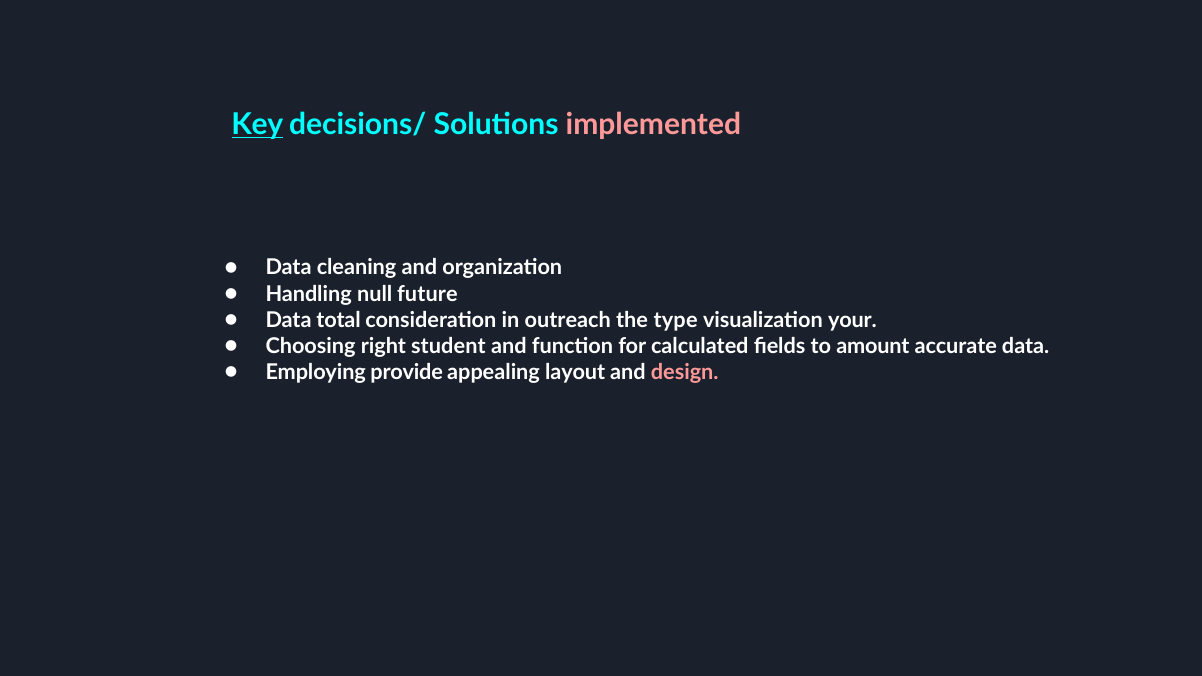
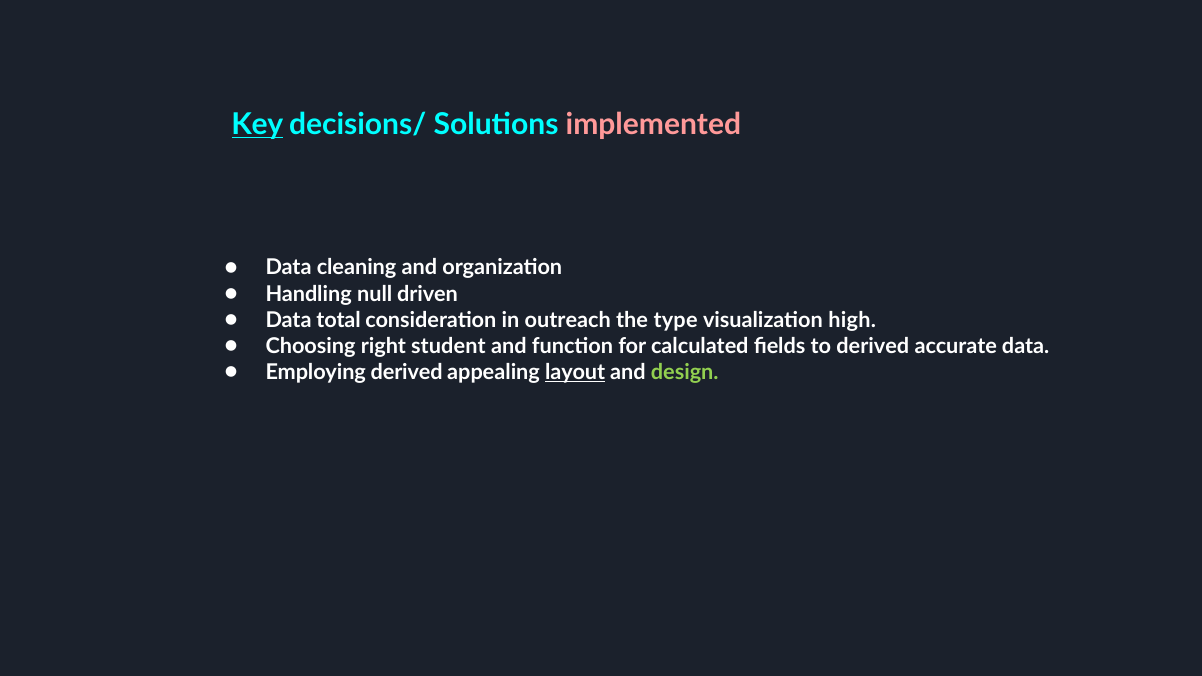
future: future -> driven (427, 294)
your: your -> high (852, 320)
to amount: amount -> derived (873, 346)
Employing provide: provide -> derived (407, 372)
layout underline: none -> present (575, 372)
design colour: pink -> light green (685, 372)
